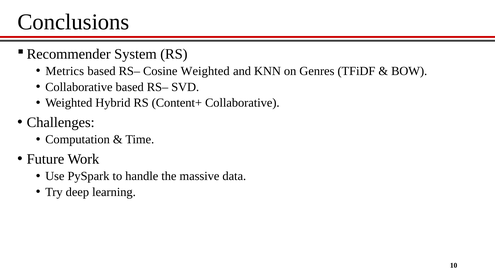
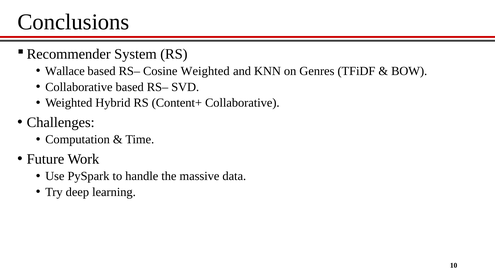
Metrics: Metrics -> Wallace (65, 71)
